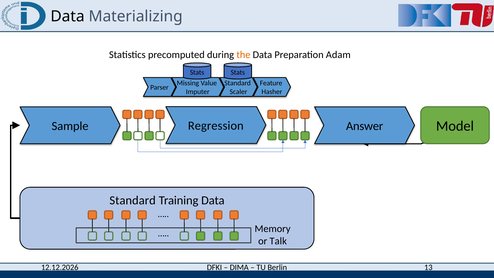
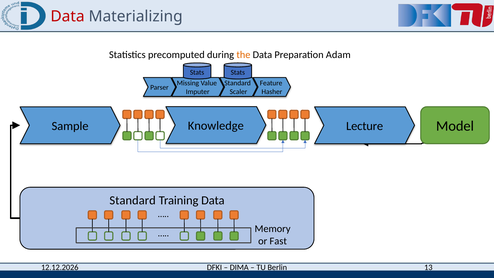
Data colour: black -> red (68, 16)
Regression: Regression -> Knowledge (216, 126)
Answer: Answer -> Lecture (365, 126)
Talk: Talk -> Fast (278, 241)
